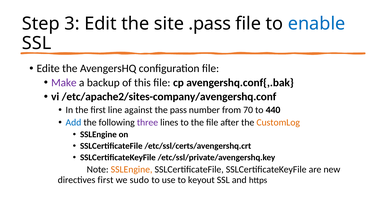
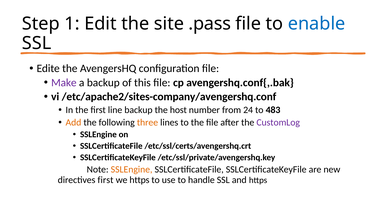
3: 3 -> 1 (72, 24)
line against: against -> backup (138, 110)
pass: pass -> host (178, 110)
70: 70 -> 24 (248, 110)
440: 440 -> 483 (273, 110)
Add colour: blue -> orange (73, 123)
three colour: purple -> orange (147, 123)
CustomLog colour: orange -> purple (278, 123)
we sudo: sudo -> https (139, 180)
keyout: keyout -> handle (201, 180)
